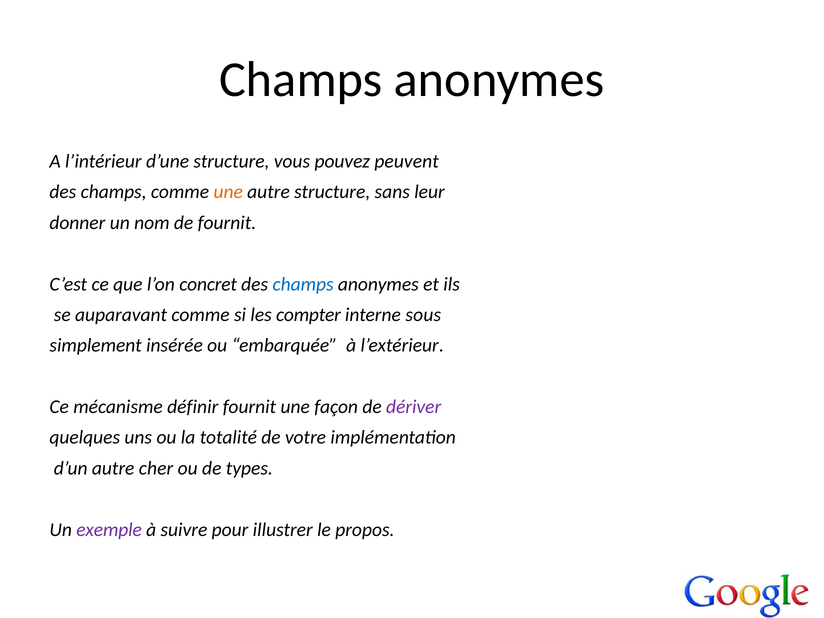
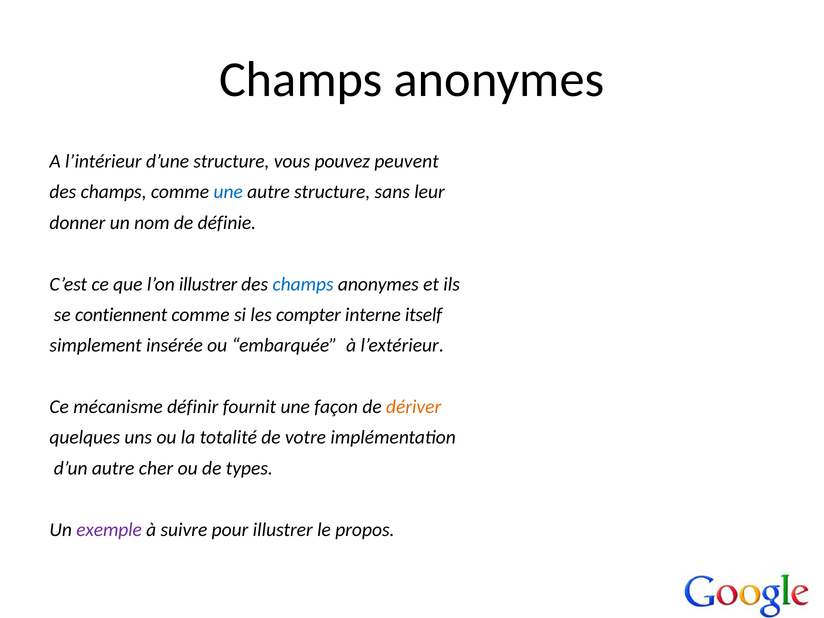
une colour: orange -> blue (228, 192)
de fournit: fournit -> définie (227, 223)
l’on concret: concret -> illustrer (208, 284)
auparavant: auparavant -> contiennent (121, 315)
sous: sous -> itself (424, 315)
dériver colour: purple -> orange (414, 407)
